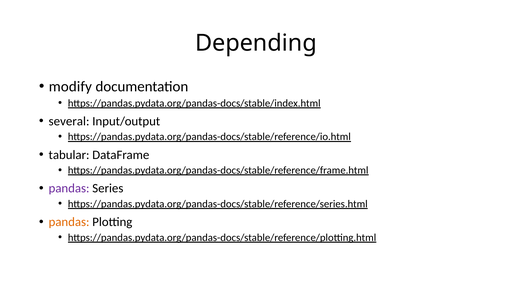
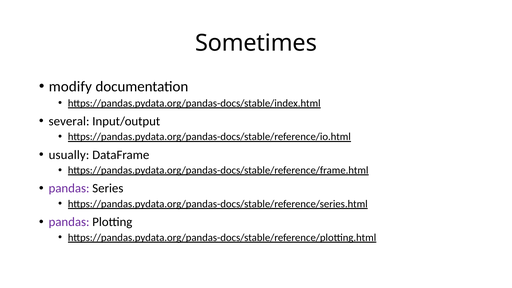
Depending: Depending -> Sometimes (256, 43)
tabular: tabular -> usually (69, 155)
pandas colour: orange -> purple (69, 222)
